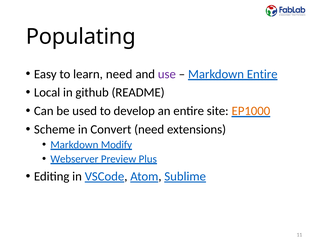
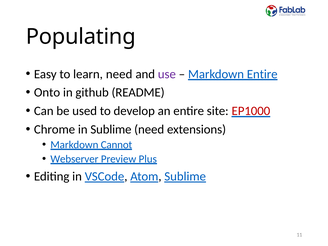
Local: Local -> Onto (47, 92)
EP1000 colour: orange -> red (251, 111)
Scheme: Scheme -> Chrome (55, 129)
in Convert: Convert -> Sublime (111, 129)
Modify: Modify -> Cannot (116, 145)
